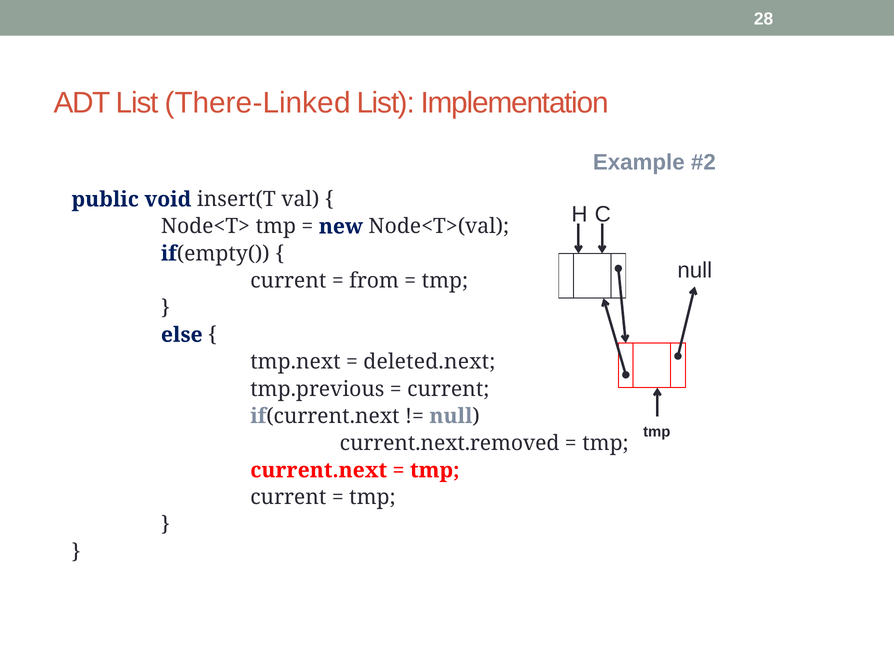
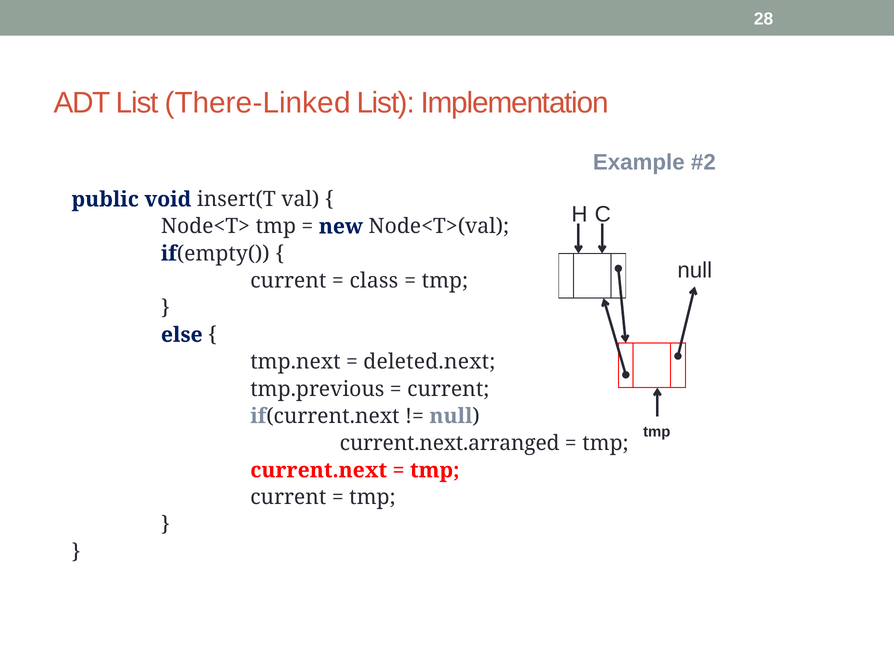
from: from -> class (374, 280)
current.next.removed: current.next.removed -> current.next.arranged (450, 443)
